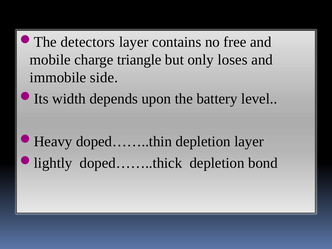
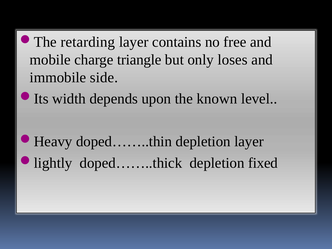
detectors: detectors -> retarding (88, 42)
battery: battery -> known (217, 99)
bond: bond -> fixed (263, 163)
